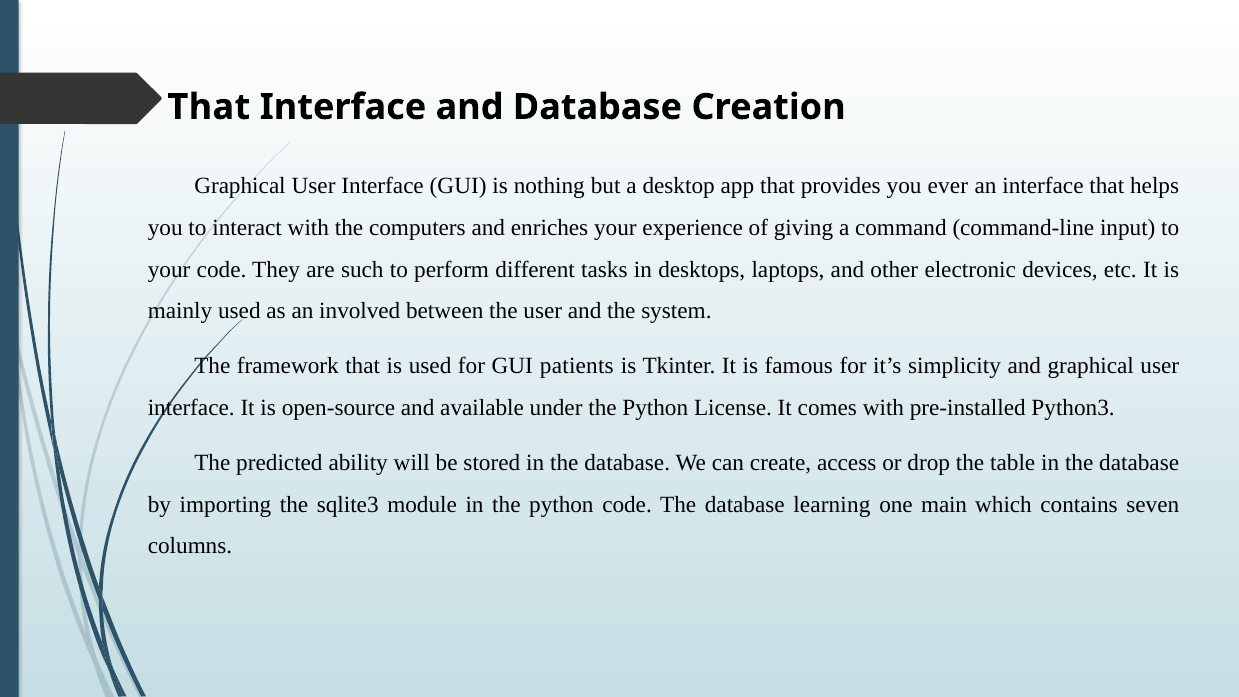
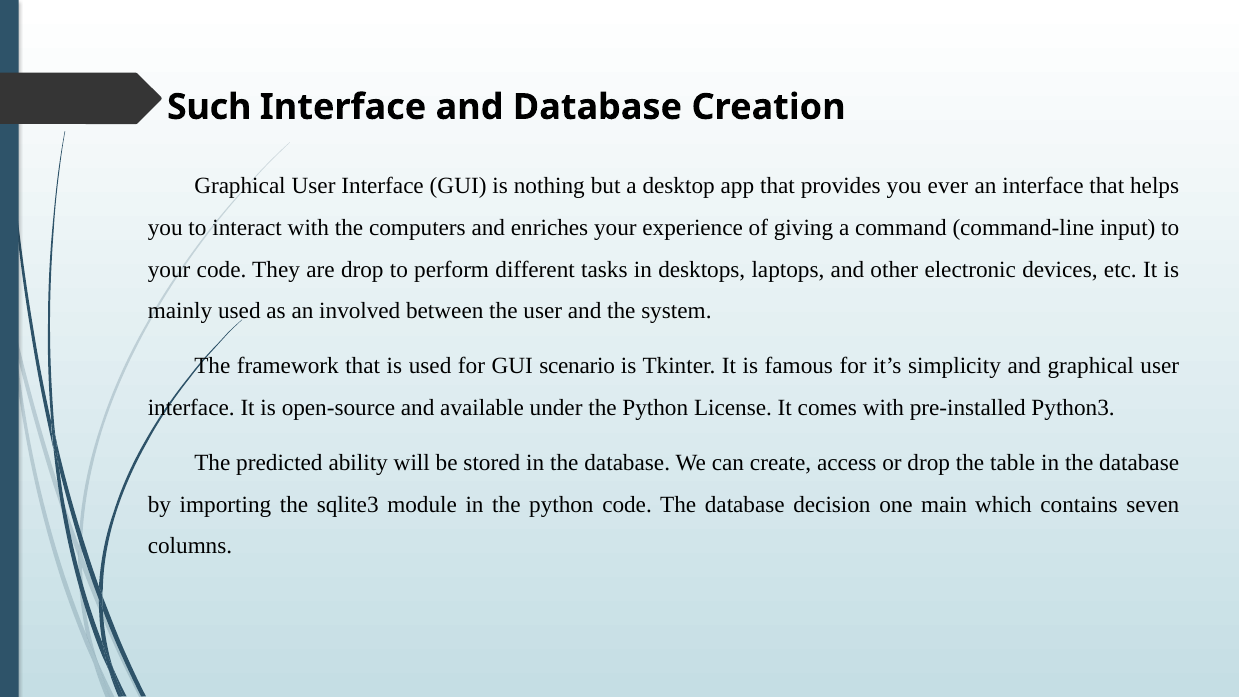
That: That -> Such (209, 107)
are such: such -> drop (362, 269)
patients: patients -> scenario (577, 366)
learning: learning -> decision (832, 504)
